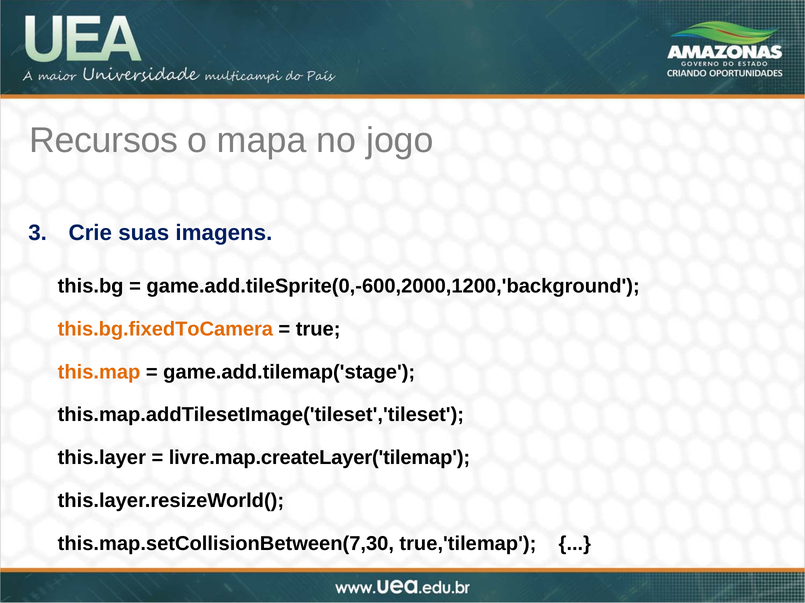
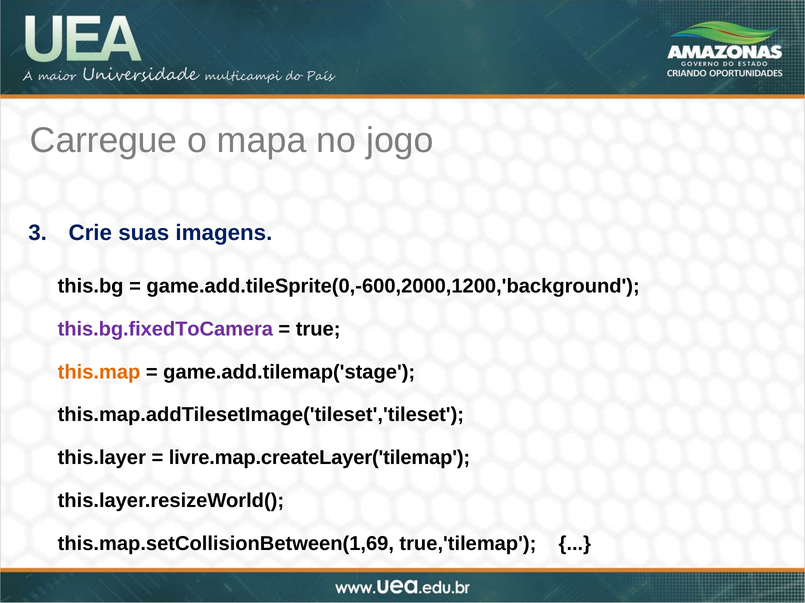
Recursos: Recursos -> Carregue (104, 141)
this.bg.fixedToCamera colour: orange -> purple (165, 329)
this.map.setCollisionBetween(7,30: this.map.setCollisionBetween(7,30 -> this.map.setCollisionBetween(1,69 (226, 544)
